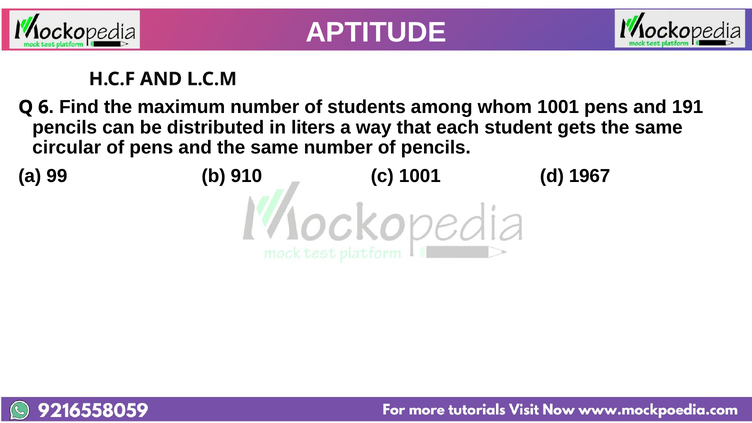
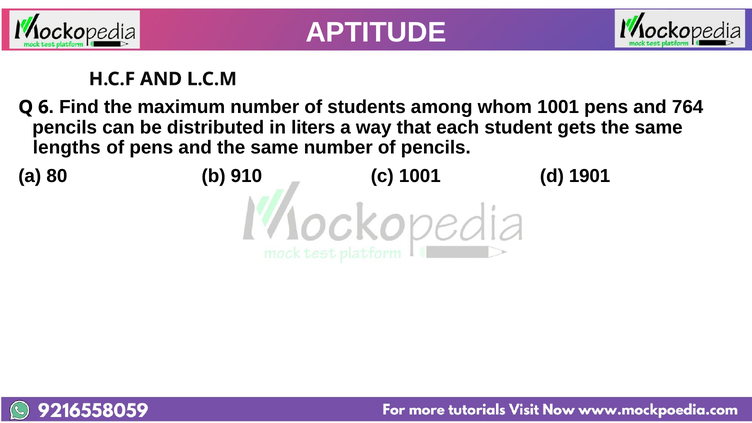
191: 191 -> 764 (688, 107)
circular: circular -> lengths (67, 148)
99: 99 -> 80 (57, 176)
1967: 1967 -> 1901 (590, 176)
